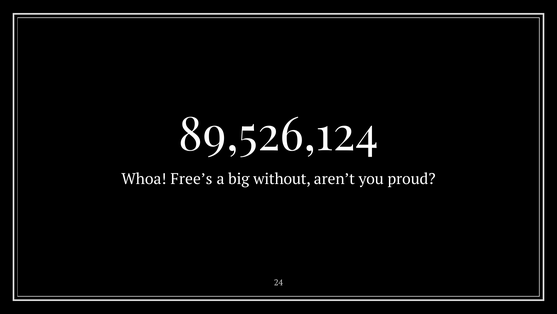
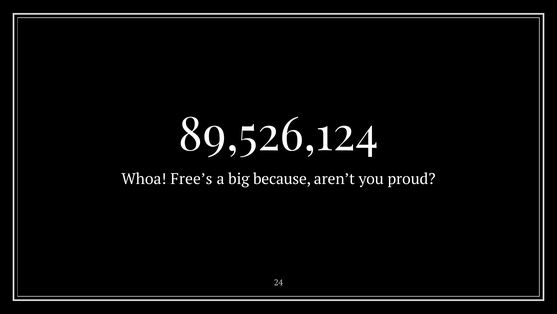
without: without -> because (282, 179)
